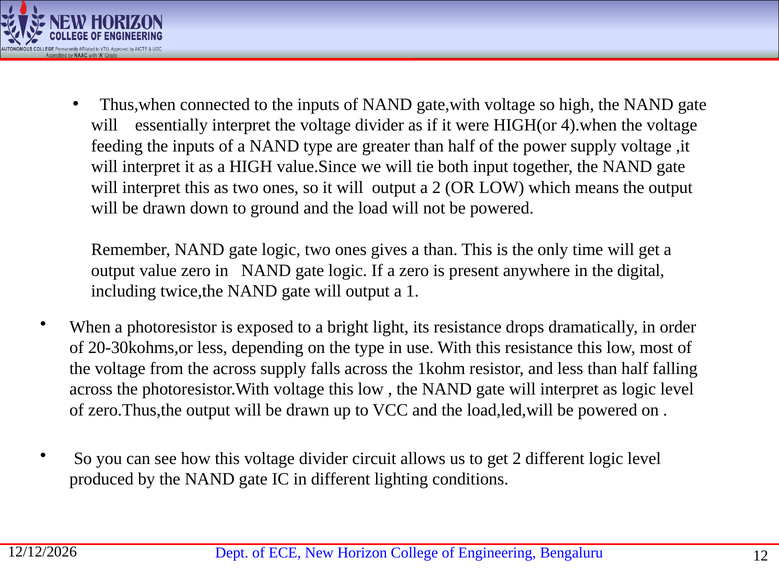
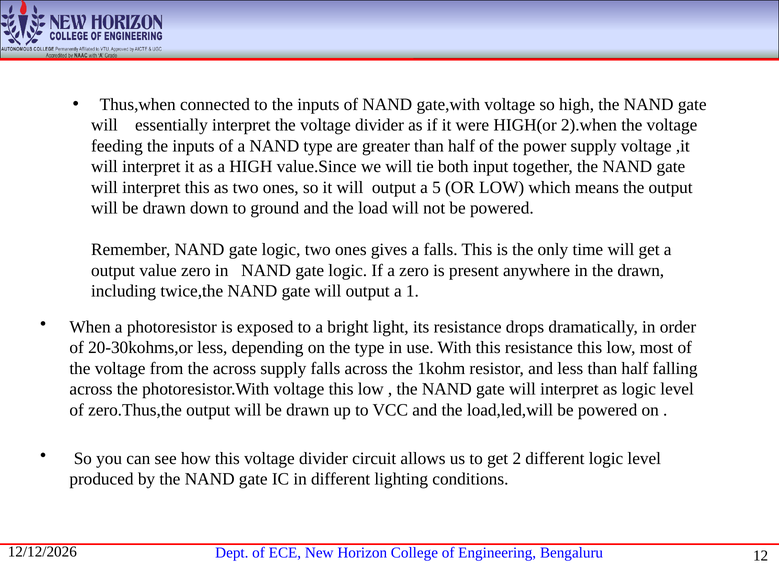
4).when: 4).when -> 2).when (589, 125)
a 2: 2 -> 5 (436, 187)
a than: than -> falls (441, 250)
the digital: digital -> drawn (641, 271)
